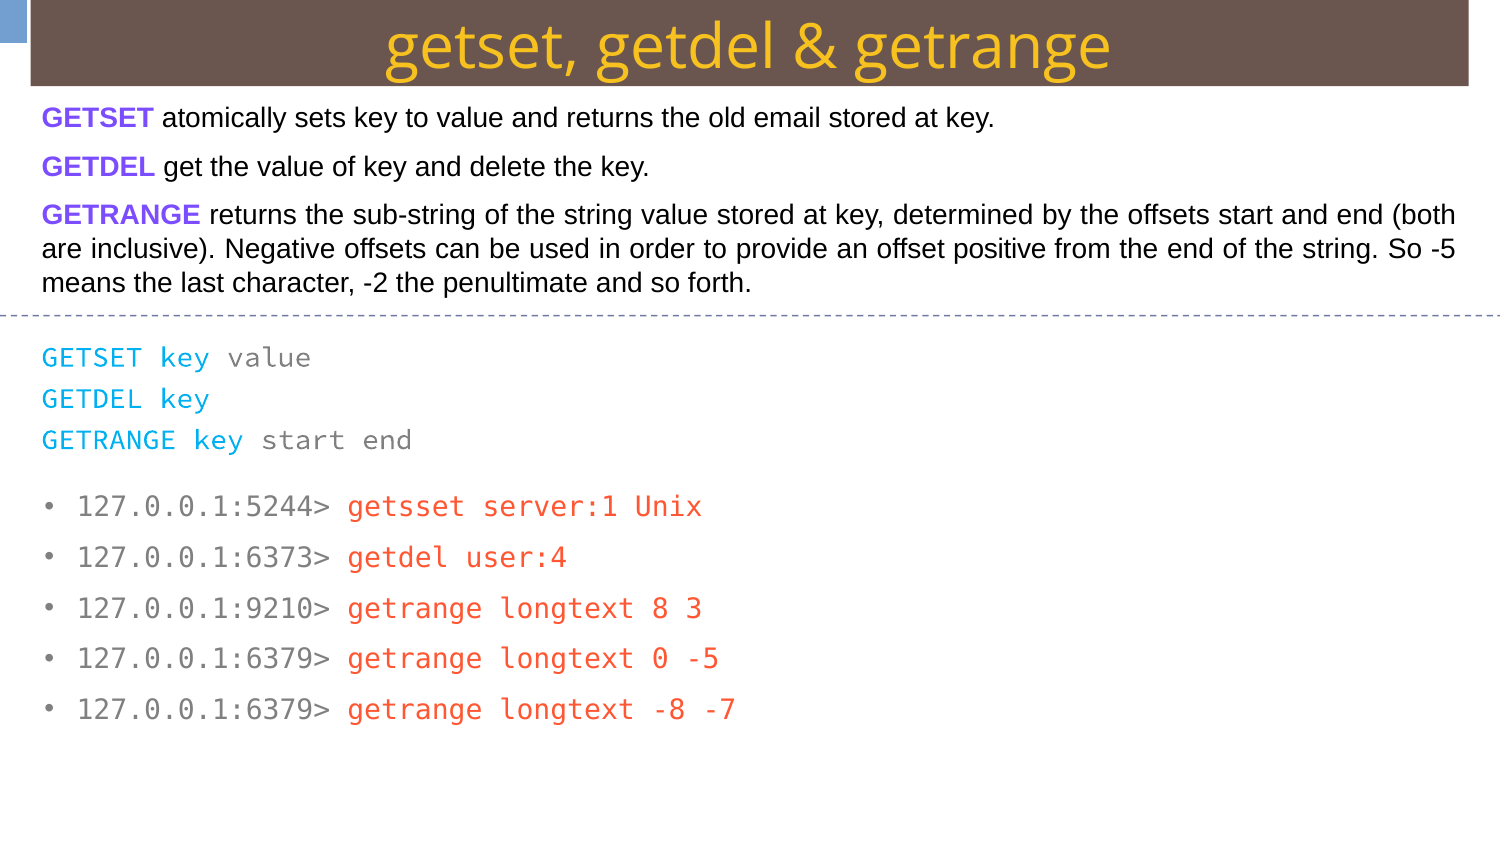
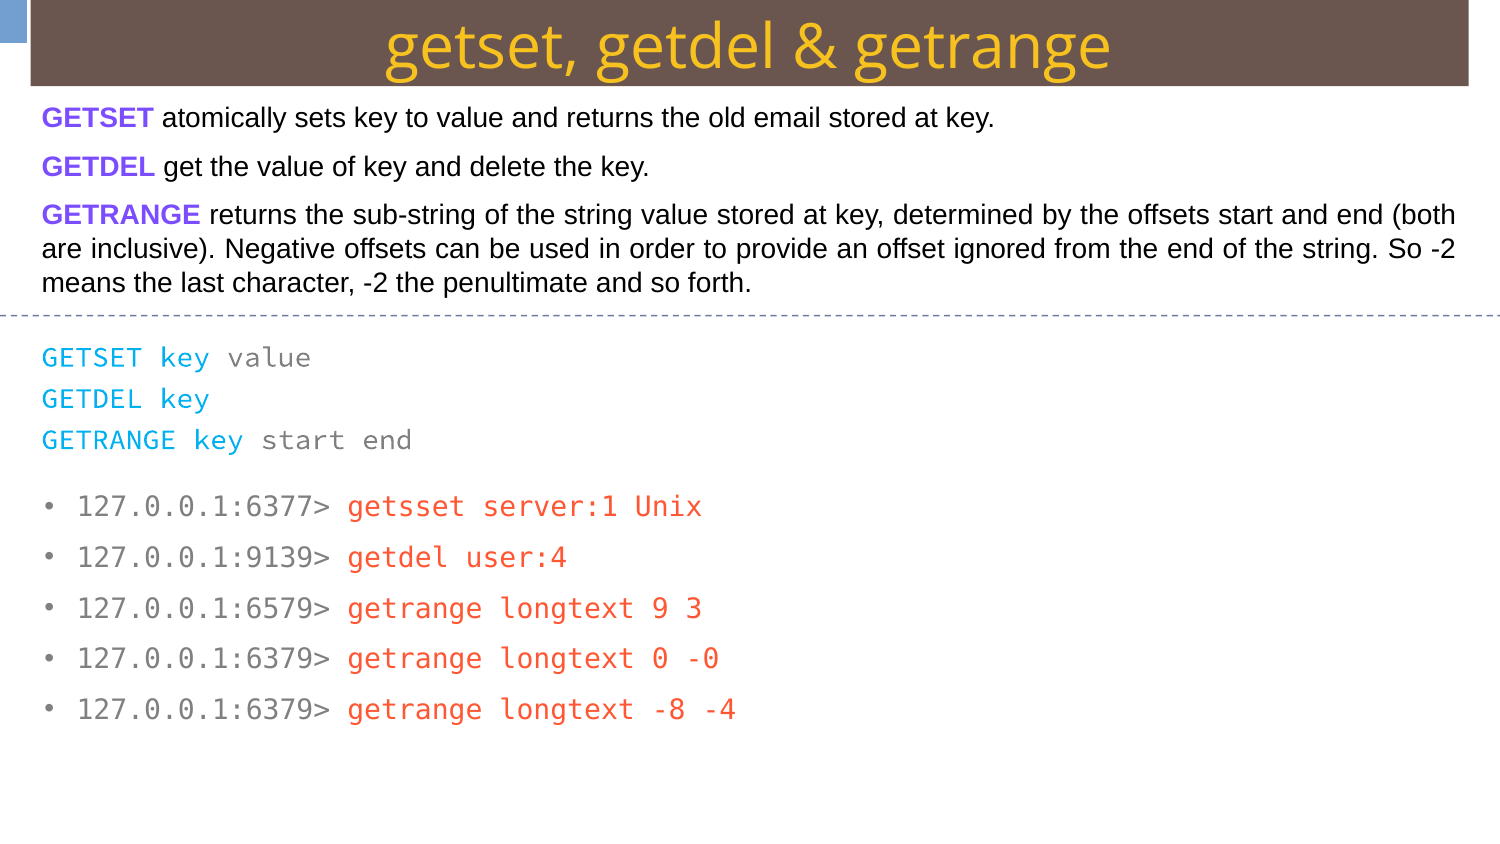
positive: positive -> ignored (1000, 249)
So -5: -5 -> -2 (1443, 249)
127.0.0.1:5244>: 127.0.0.1:5244> -> 127.0.0.1:6377> (203, 507)
127.0.0.1:6373>: 127.0.0.1:6373> -> 127.0.0.1:9139> (203, 558)
127.0.0.1:9210>: 127.0.0.1:9210> -> 127.0.0.1:6579> (203, 609)
8: 8 -> 9 (660, 609)
0 -5: -5 -> -0 (703, 659)
-7: -7 -> -4 (719, 710)
